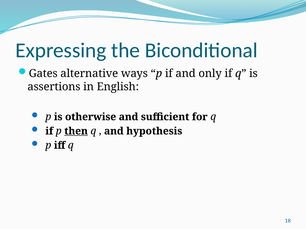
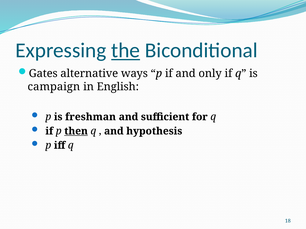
the underline: none -> present (126, 51)
assertions: assertions -> campaign (54, 87)
otherwise: otherwise -> freshman (91, 117)
